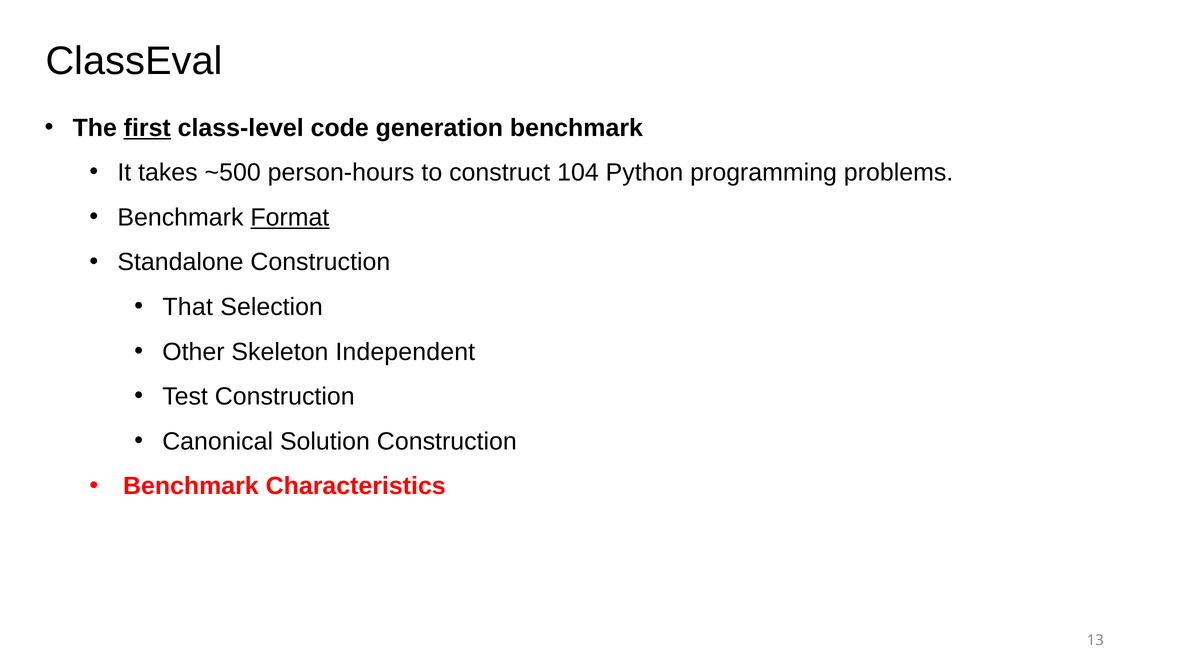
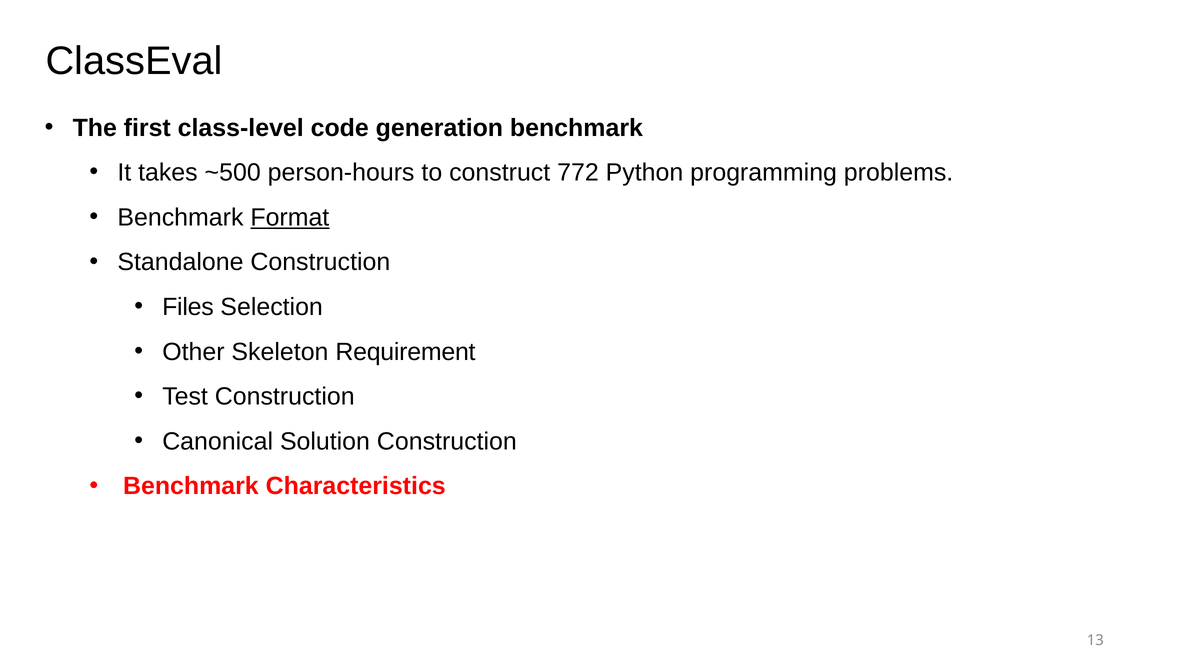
first underline: present -> none (147, 128)
104: 104 -> 772 (578, 173)
That: That -> Files (188, 307)
Independent: Independent -> Requirement (405, 352)
